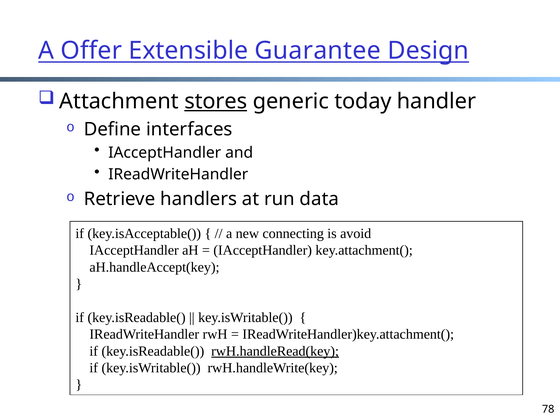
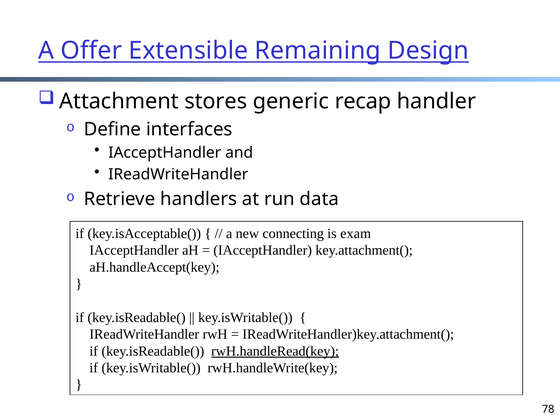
Guarantee: Guarantee -> Remaining (318, 51)
stores underline: present -> none (216, 101)
today: today -> recap (363, 101)
avoid: avoid -> exam (356, 233)
